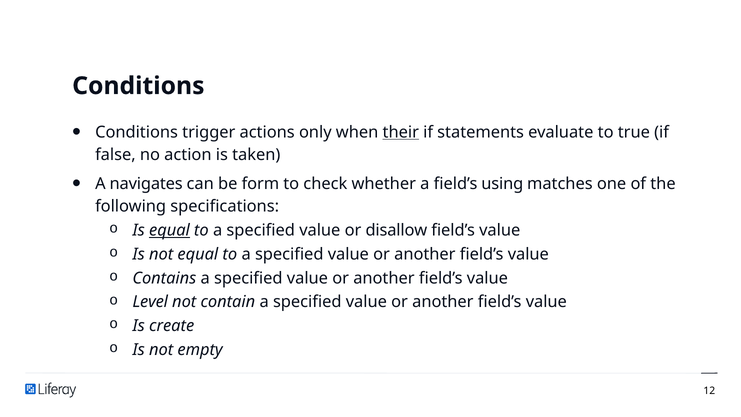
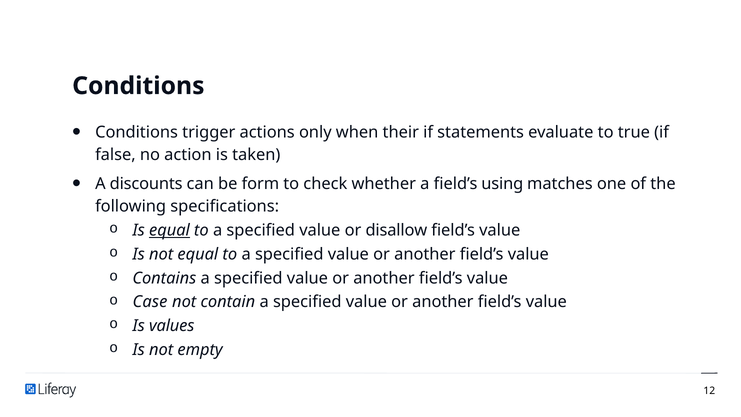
their underline: present -> none (401, 132)
navigates: navigates -> discounts (146, 184)
Level: Level -> Case (150, 302)
create: create -> values (172, 326)
